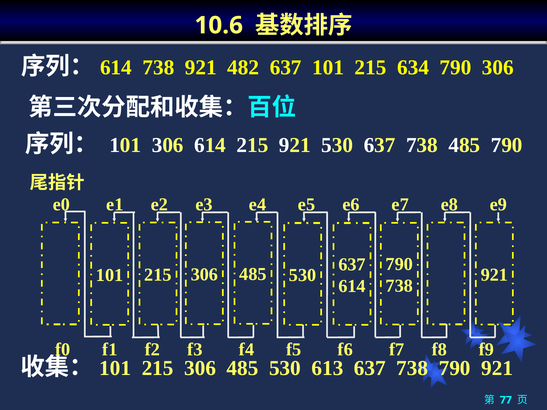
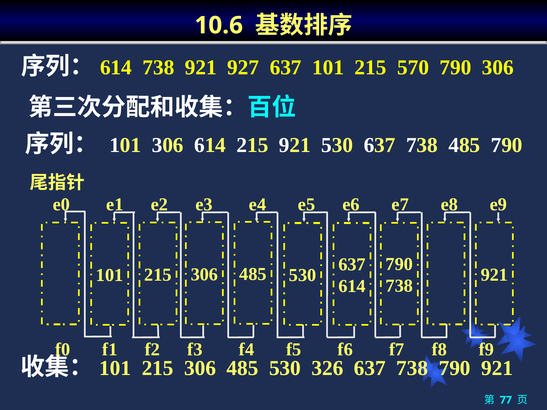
482: 482 -> 927 (243, 68)
634: 634 -> 570 (413, 68)
613: 613 -> 326 (327, 369)
